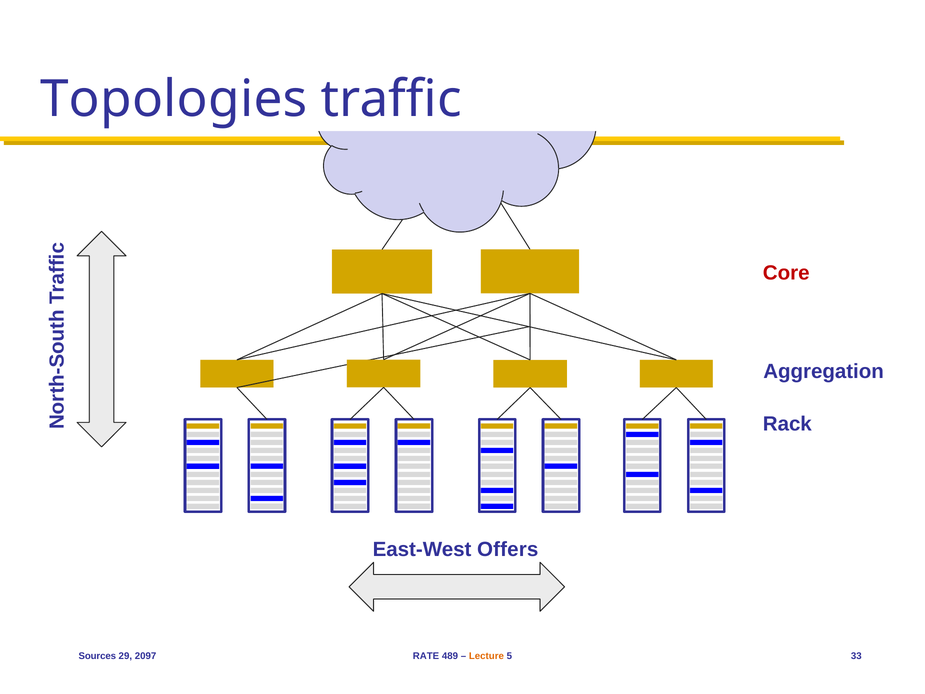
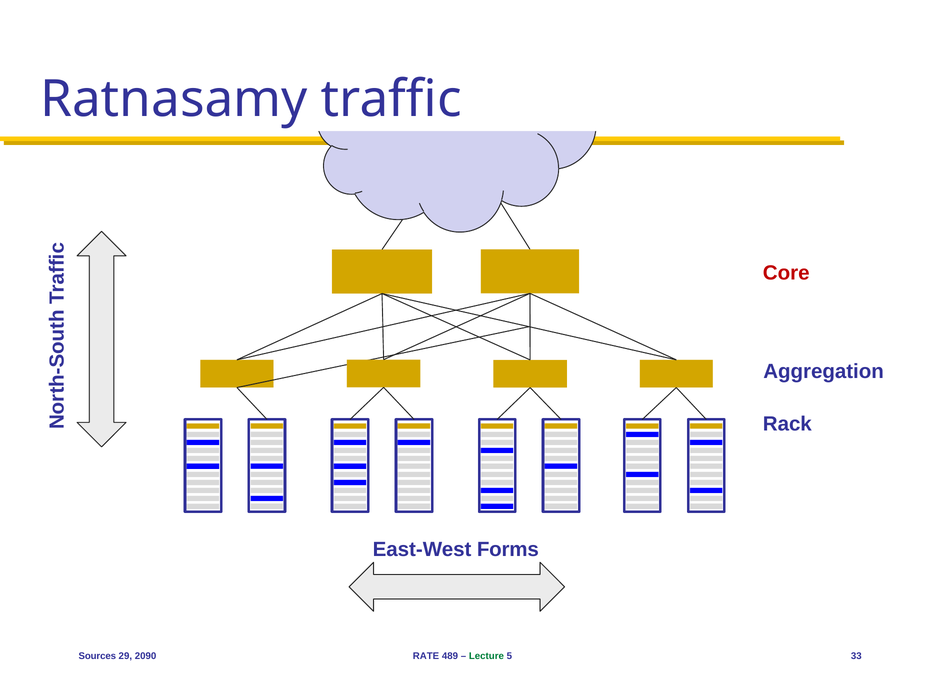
Topologies: Topologies -> Ratnasamy (174, 99)
Offers: Offers -> Forms (508, 549)
2097: 2097 -> 2090 (146, 656)
Lecture colour: orange -> green (486, 656)
